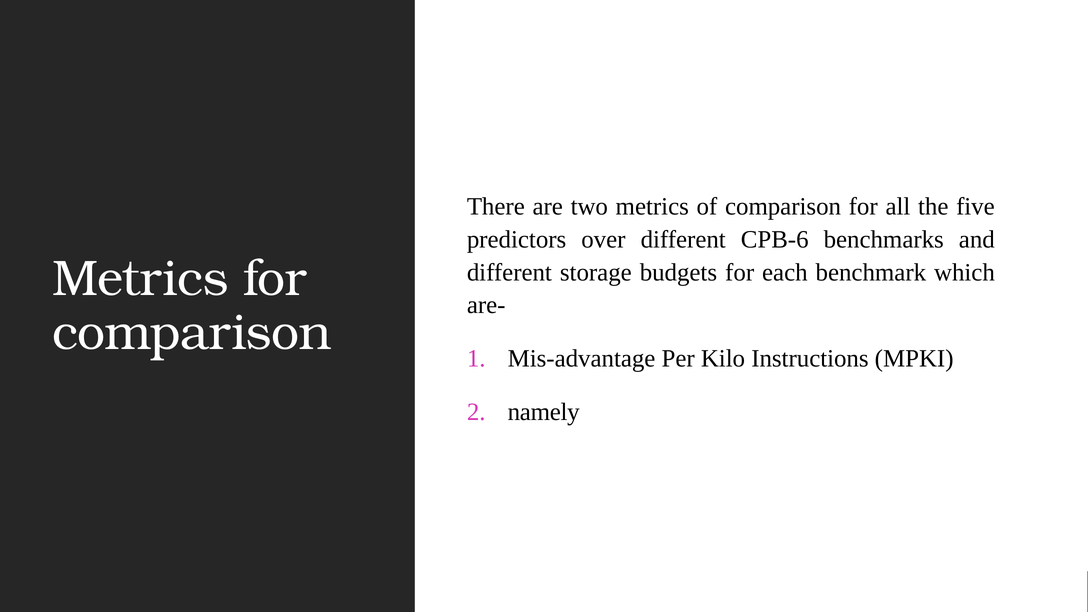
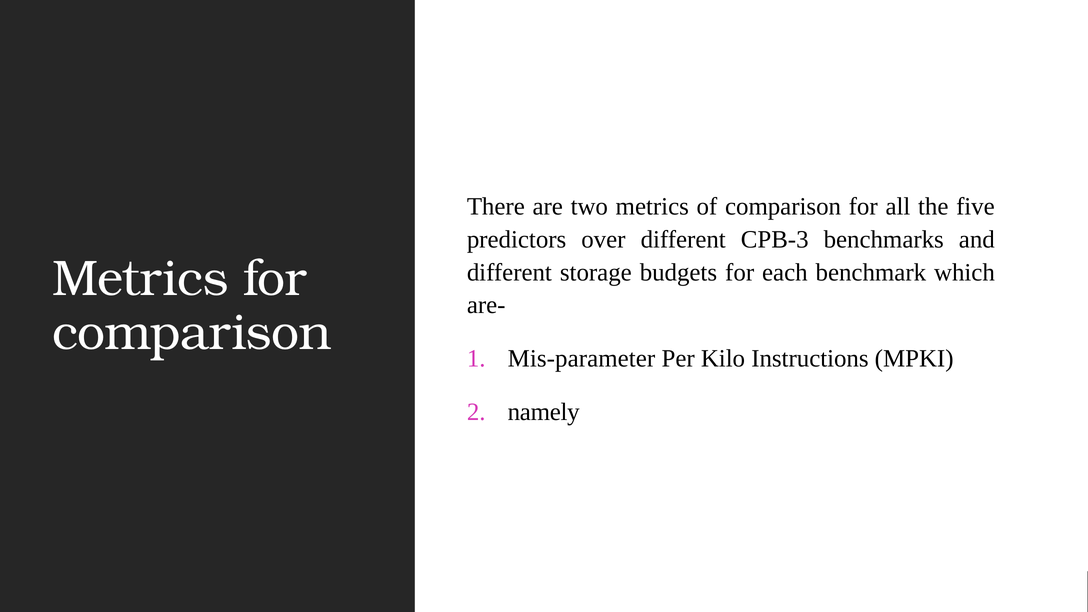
CPB-6: CPB-6 -> CPB-3 (775, 239)
Mis-advantage: Mis-advantage -> Mis-parameter (581, 358)
